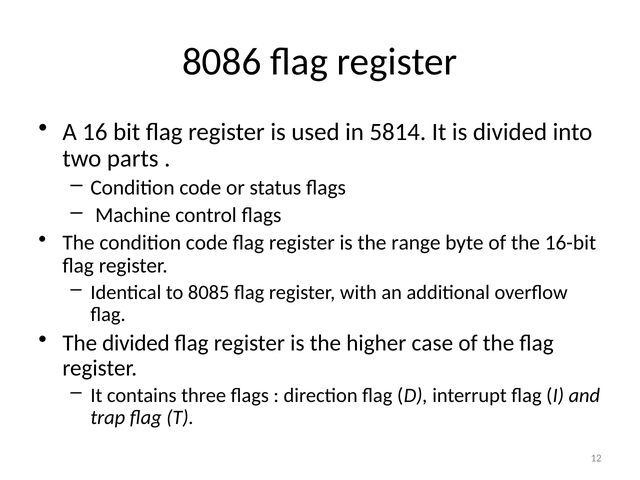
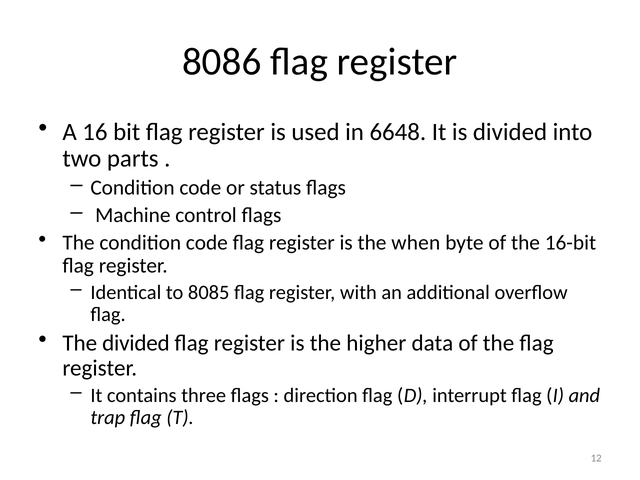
5814: 5814 -> 6648 (398, 132)
range: range -> when (416, 243)
case: case -> data (432, 343)
